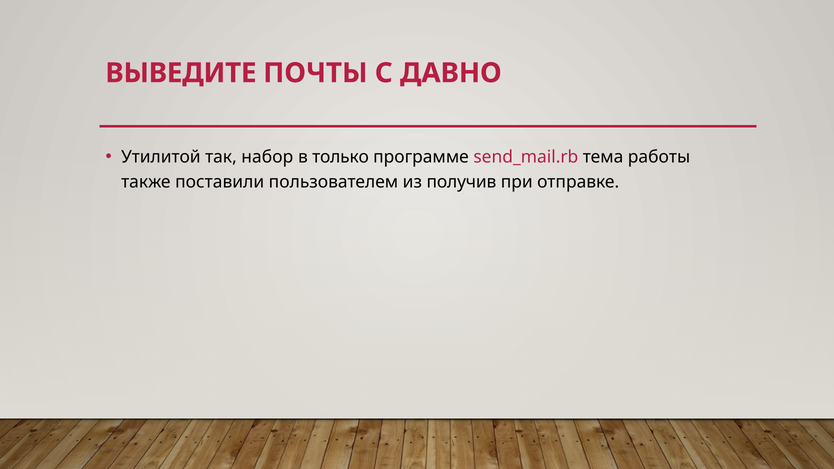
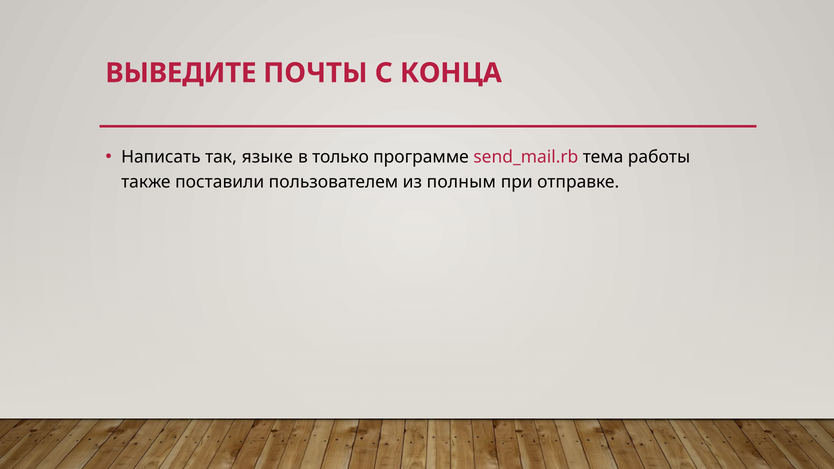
ДАВНО: ДАВНО -> КОНЦА (451, 73)
Утилитой: Утилитой -> Написать (161, 157)
набор: набор -> языке (267, 157)
получив: получив -> полным (461, 182)
